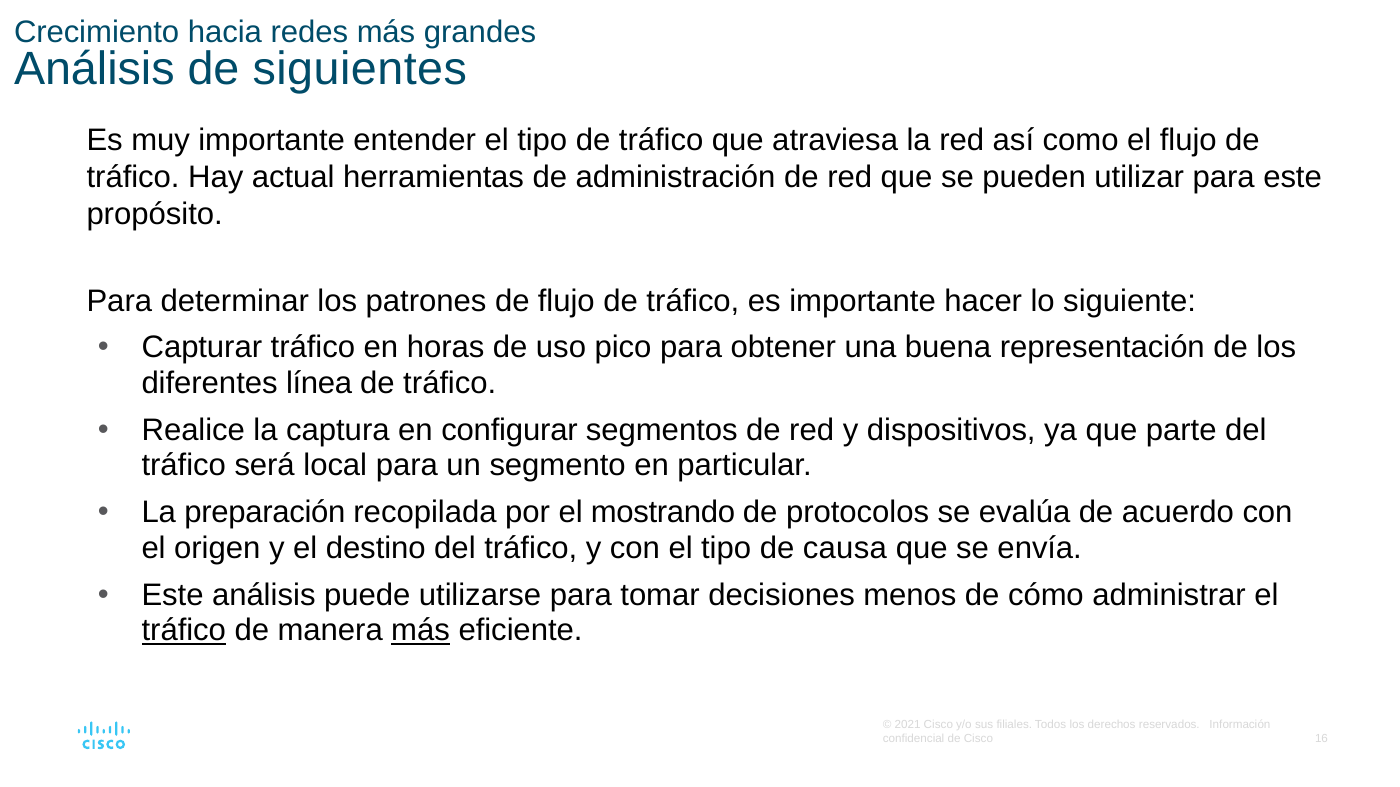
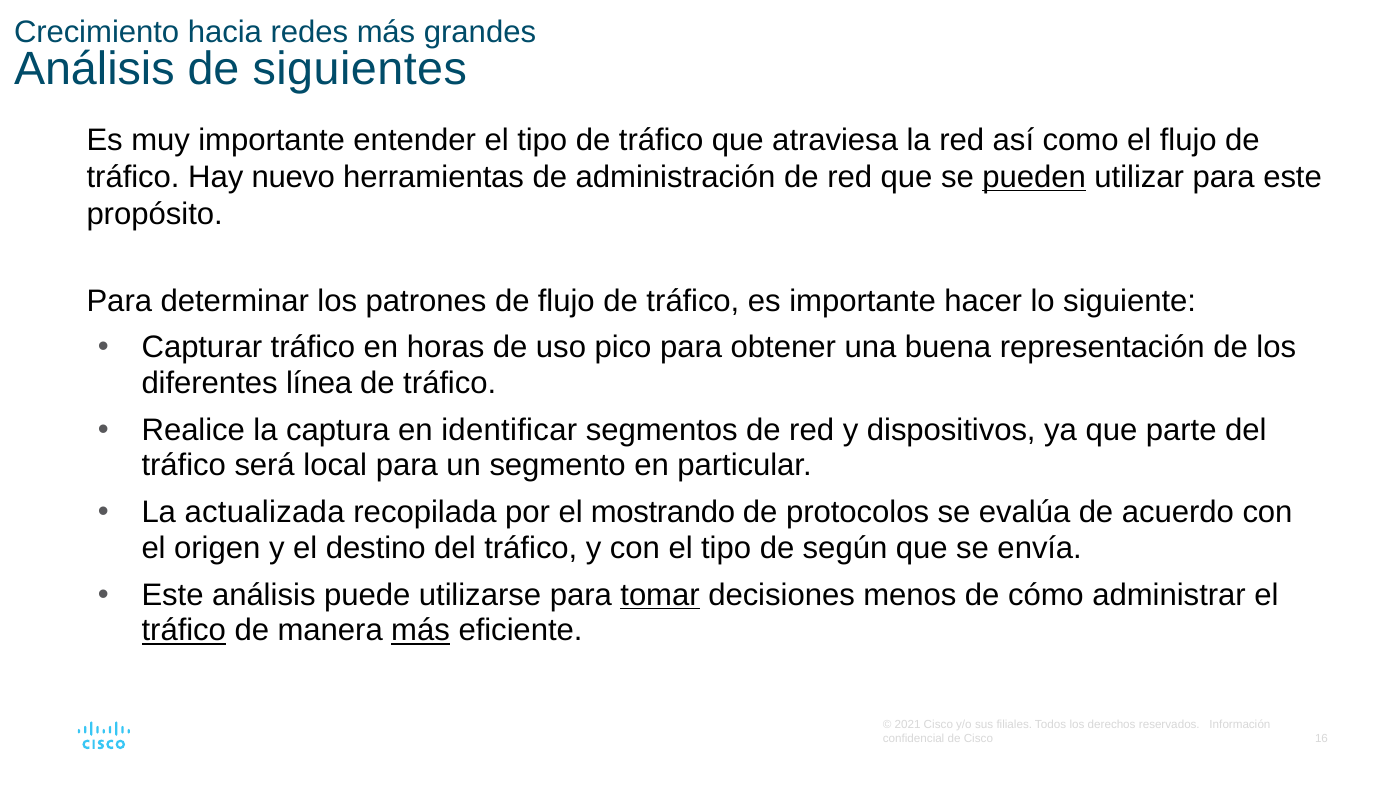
actual: actual -> nuevo (293, 177)
pueden underline: none -> present (1034, 177)
configurar: configurar -> identificar (509, 430)
preparación: preparación -> actualizada (265, 513)
causa: causa -> según (845, 548)
tomar underline: none -> present (660, 596)
